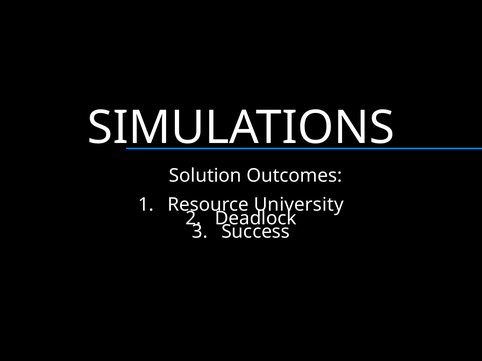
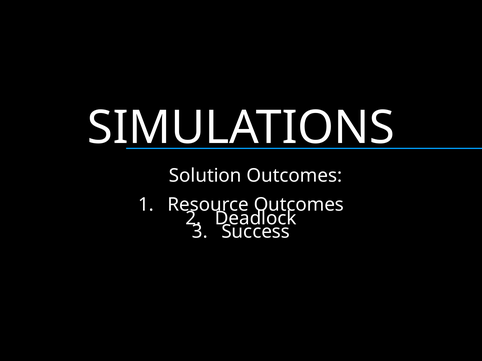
Resource University: University -> Outcomes (299, 205)
